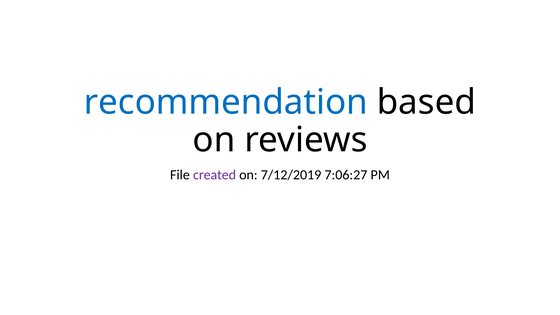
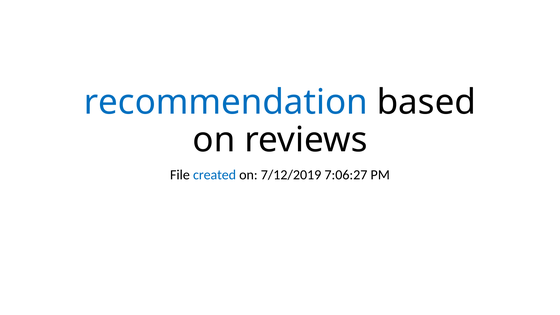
created colour: purple -> blue (215, 175)
